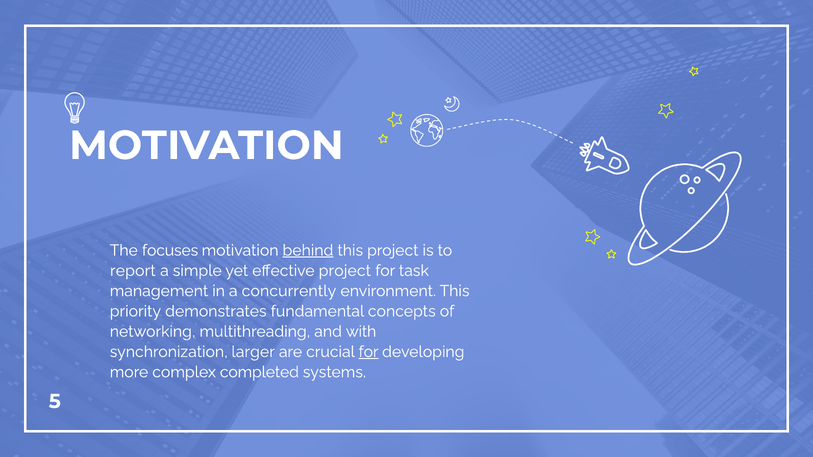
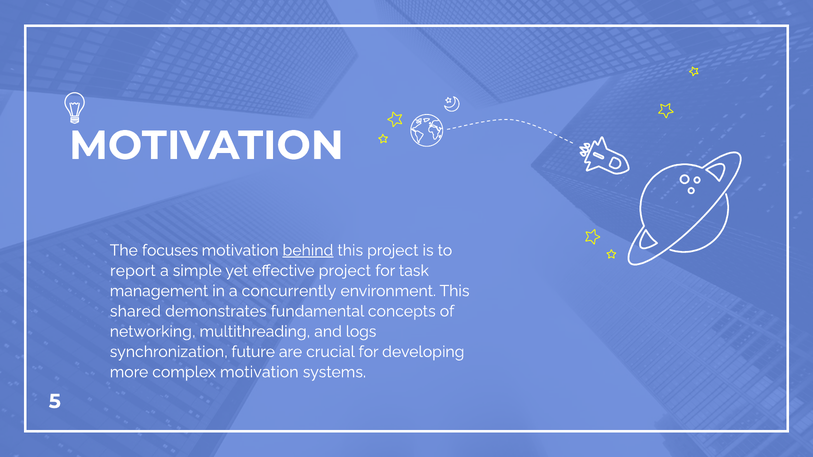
priority: priority -> shared (135, 311)
with: with -> logs (361, 332)
larger: larger -> future (253, 352)
for underline: present -> none (369, 352)
complex completed: completed -> motivation (259, 372)
